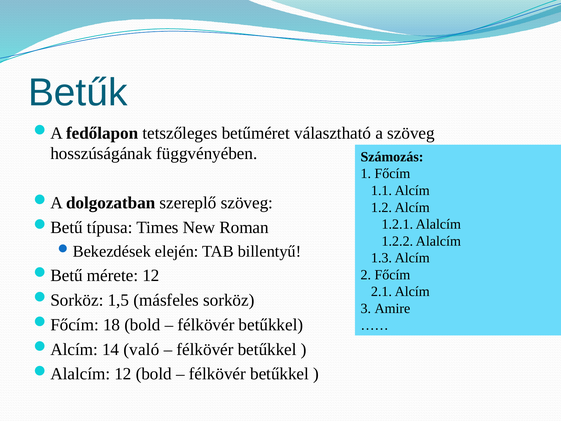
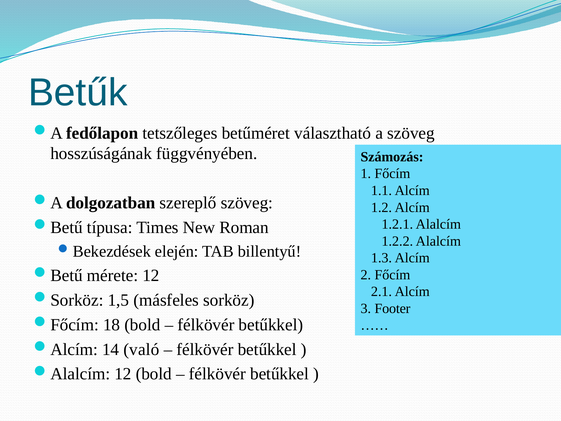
Amire: Amire -> Footer (392, 308)
